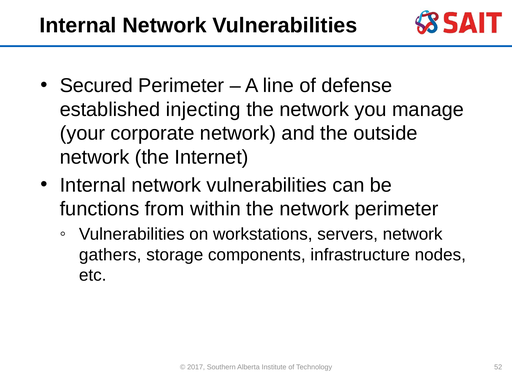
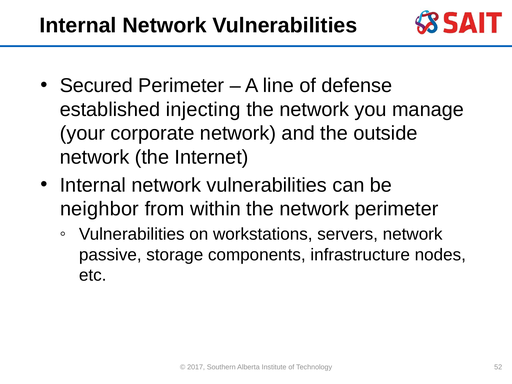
functions: functions -> neighbor (99, 209)
gathers: gathers -> passive (110, 255)
